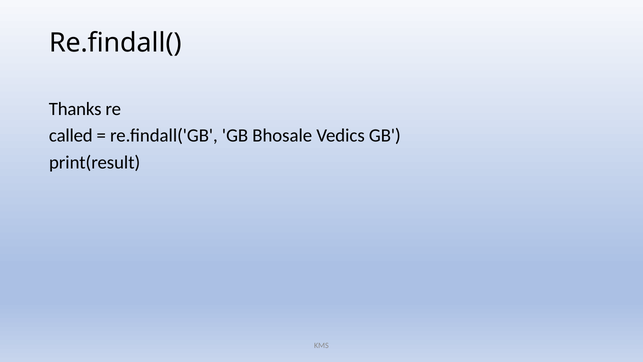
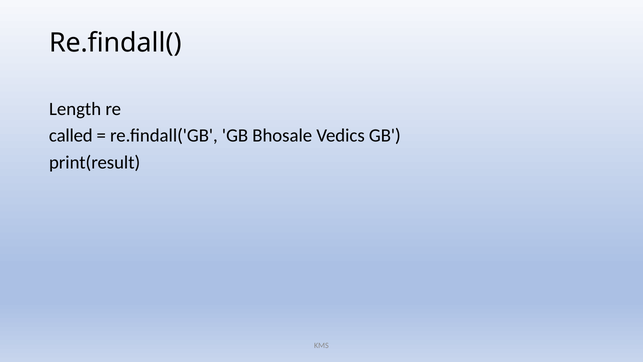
Thanks: Thanks -> Length (75, 109)
